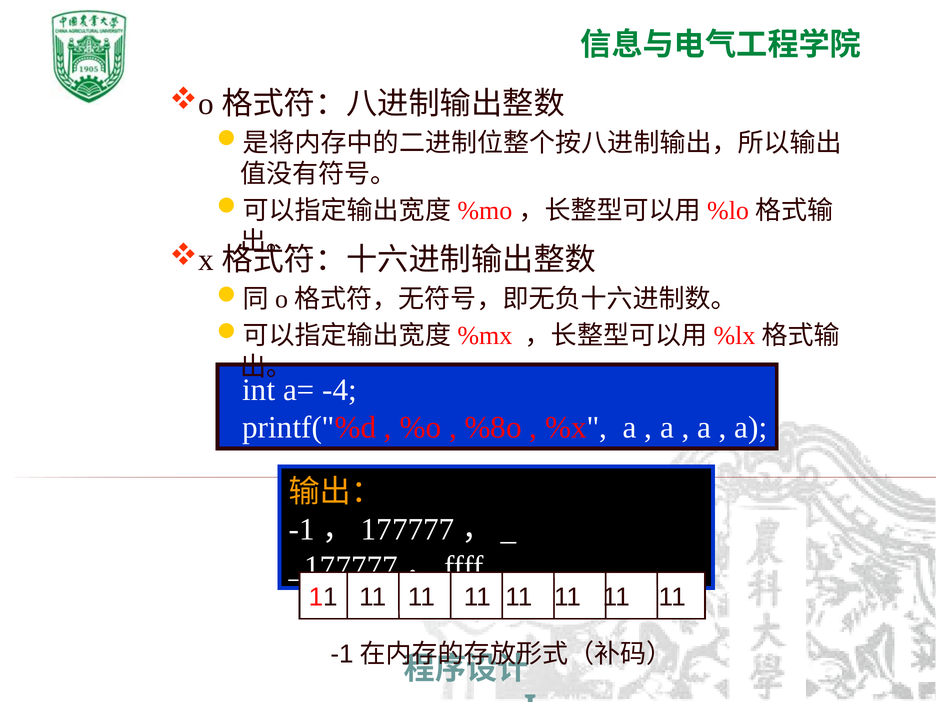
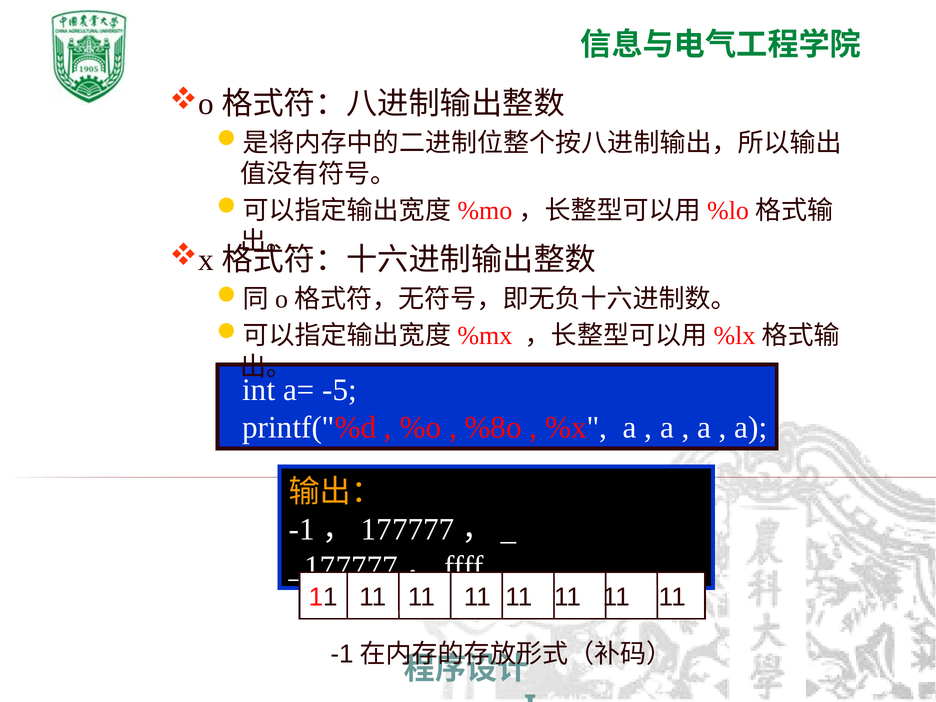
-4: -4 -> -5 (339, 390)
